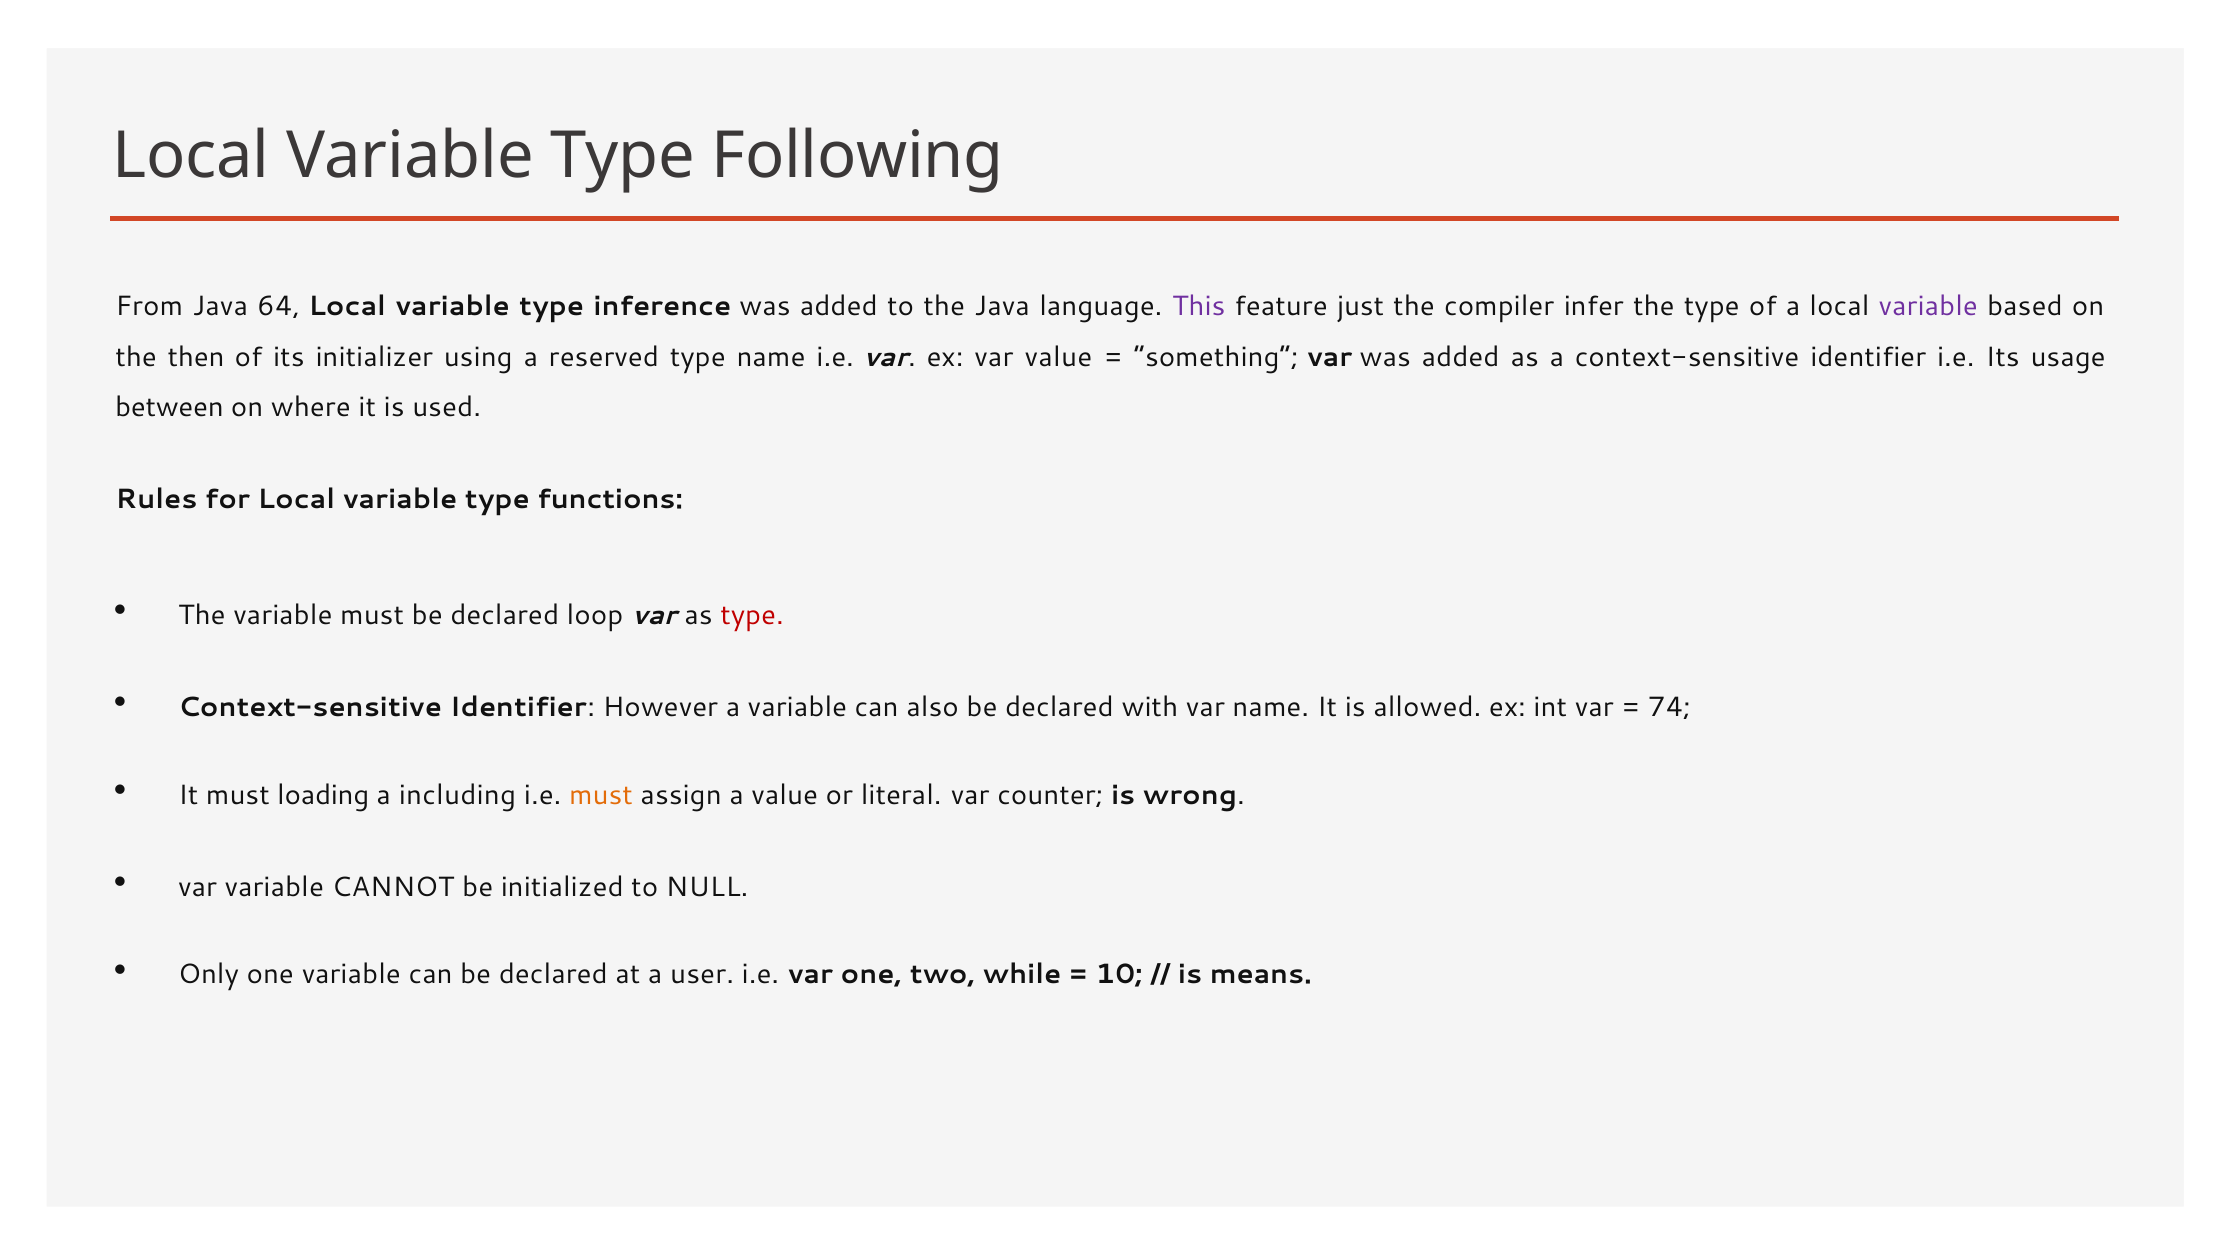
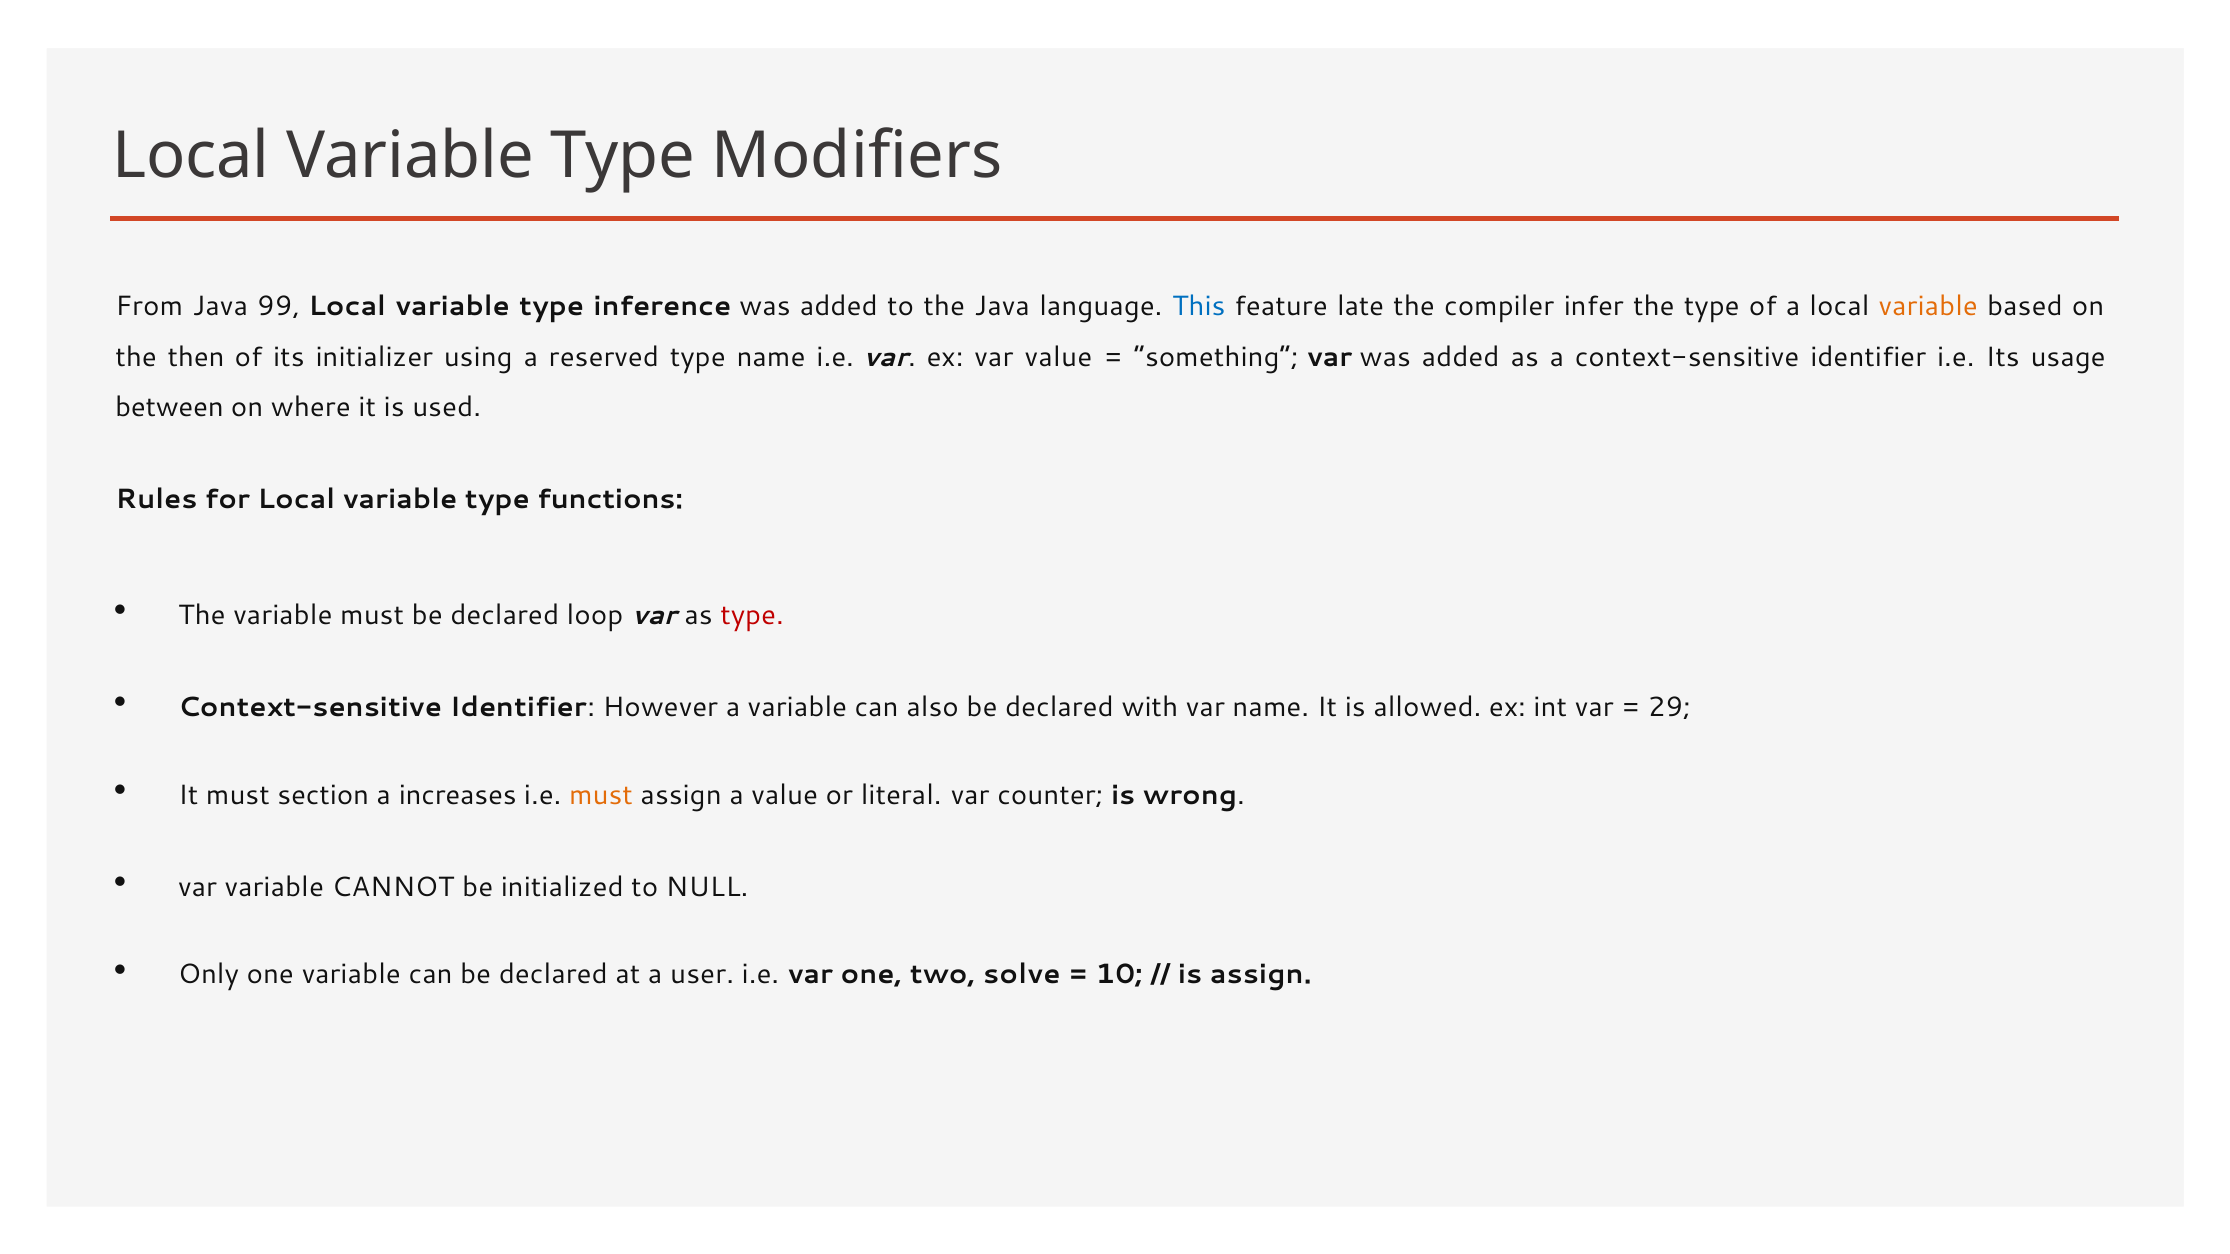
Following: Following -> Modifiers (857, 156)
64: 64 -> 99 (279, 307)
This colour: purple -> blue (1199, 307)
just: just -> late (1361, 307)
variable colour: purple -> orange (1928, 307)
74: 74 -> 29 (1669, 707)
loading: loading -> section (323, 795)
including: including -> increases (458, 795)
while: while -> solve (1022, 975)
is means: means -> assign (1261, 975)
